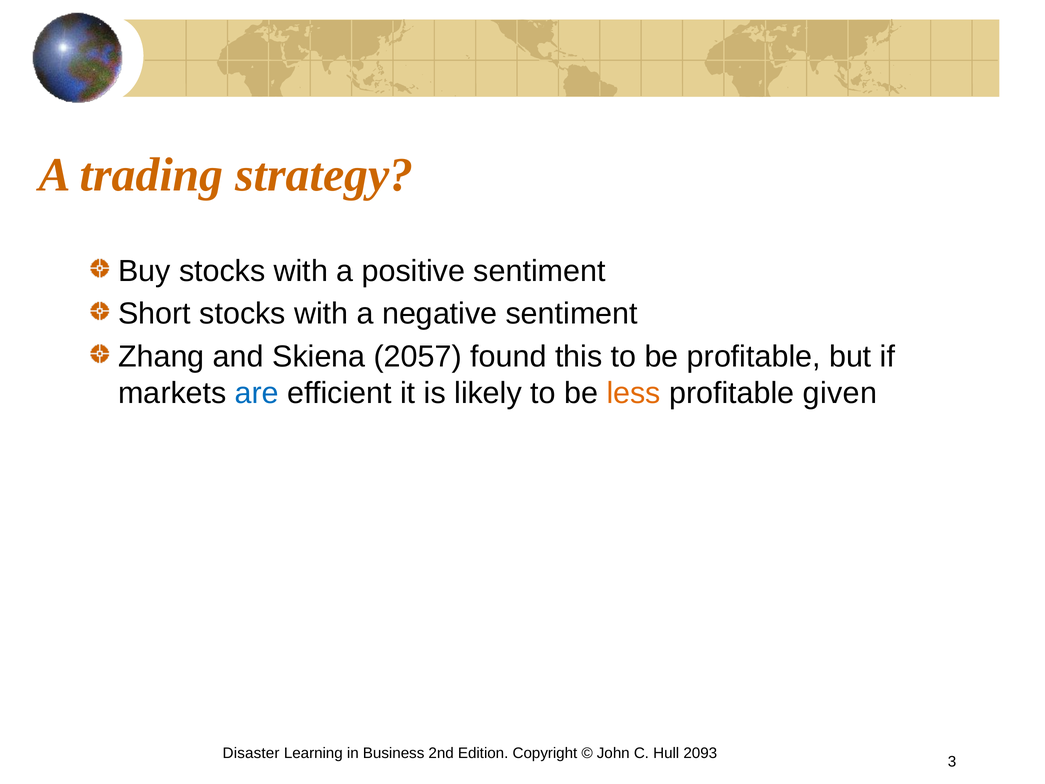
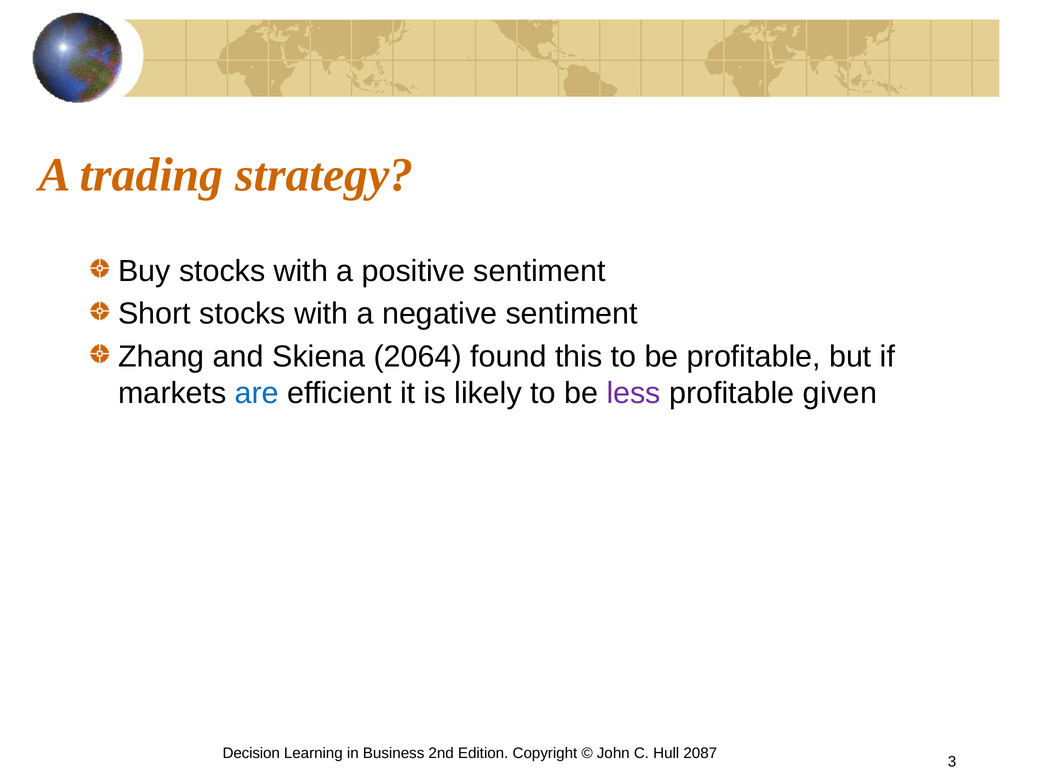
2057: 2057 -> 2064 (418, 356)
less colour: orange -> purple (634, 393)
Disaster: Disaster -> Decision (251, 753)
2093: 2093 -> 2087 (700, 753)
